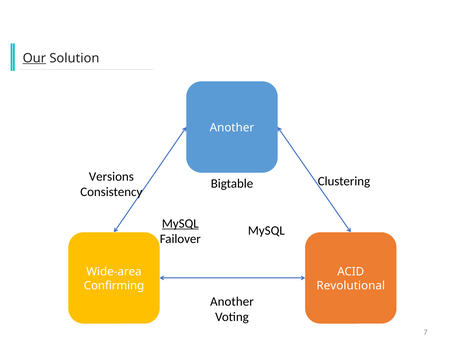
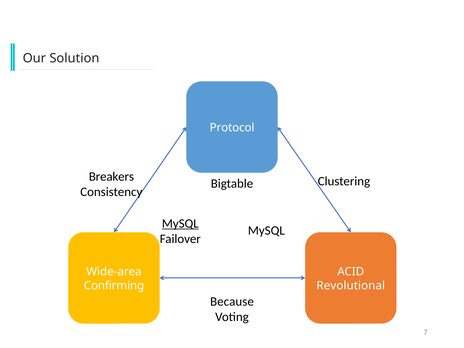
Our underline: present -> none (34, 58)
Another: Another -> Protocol (232, 128)
Versions: Versions -> Breakers (111, 177)
Another: Another -> Because (232, 301)
